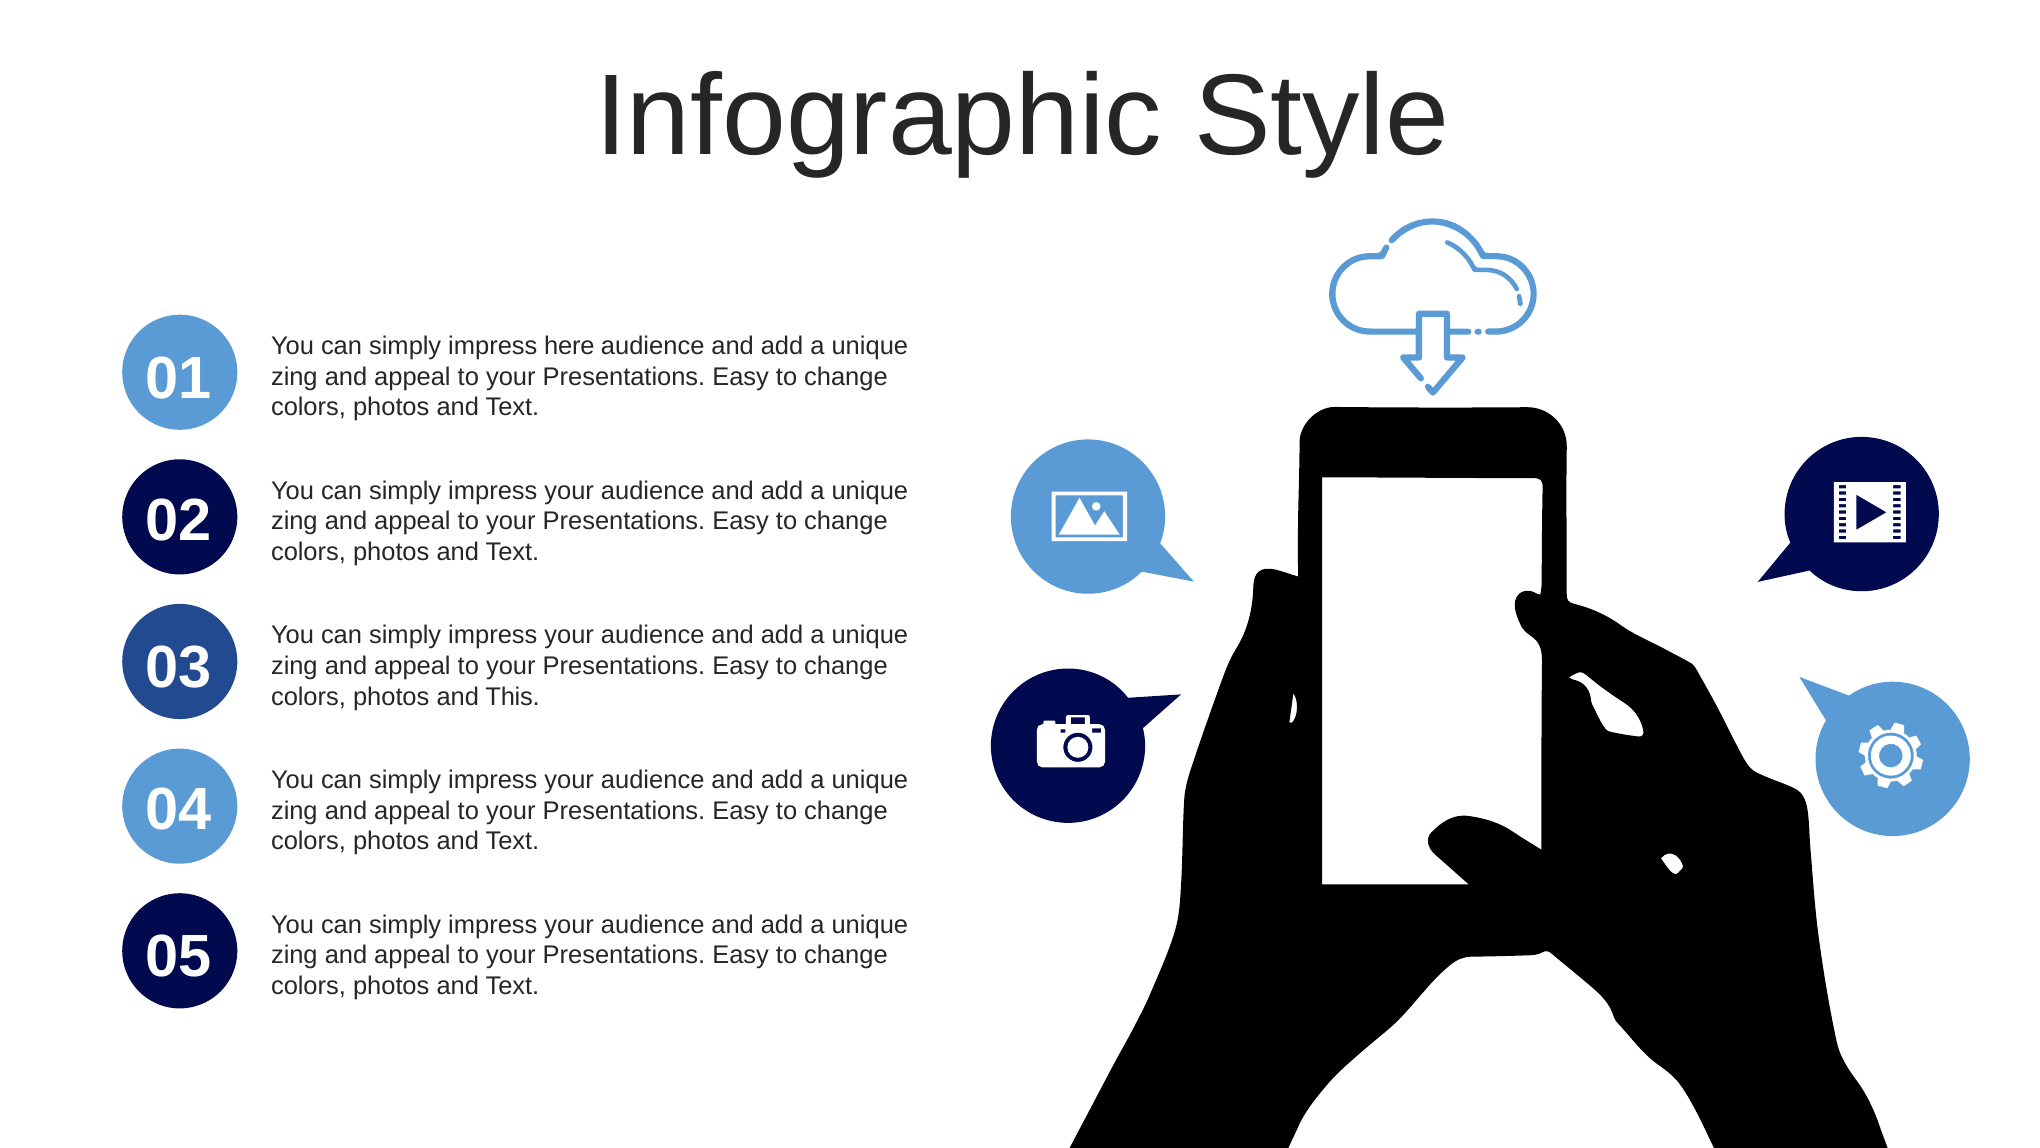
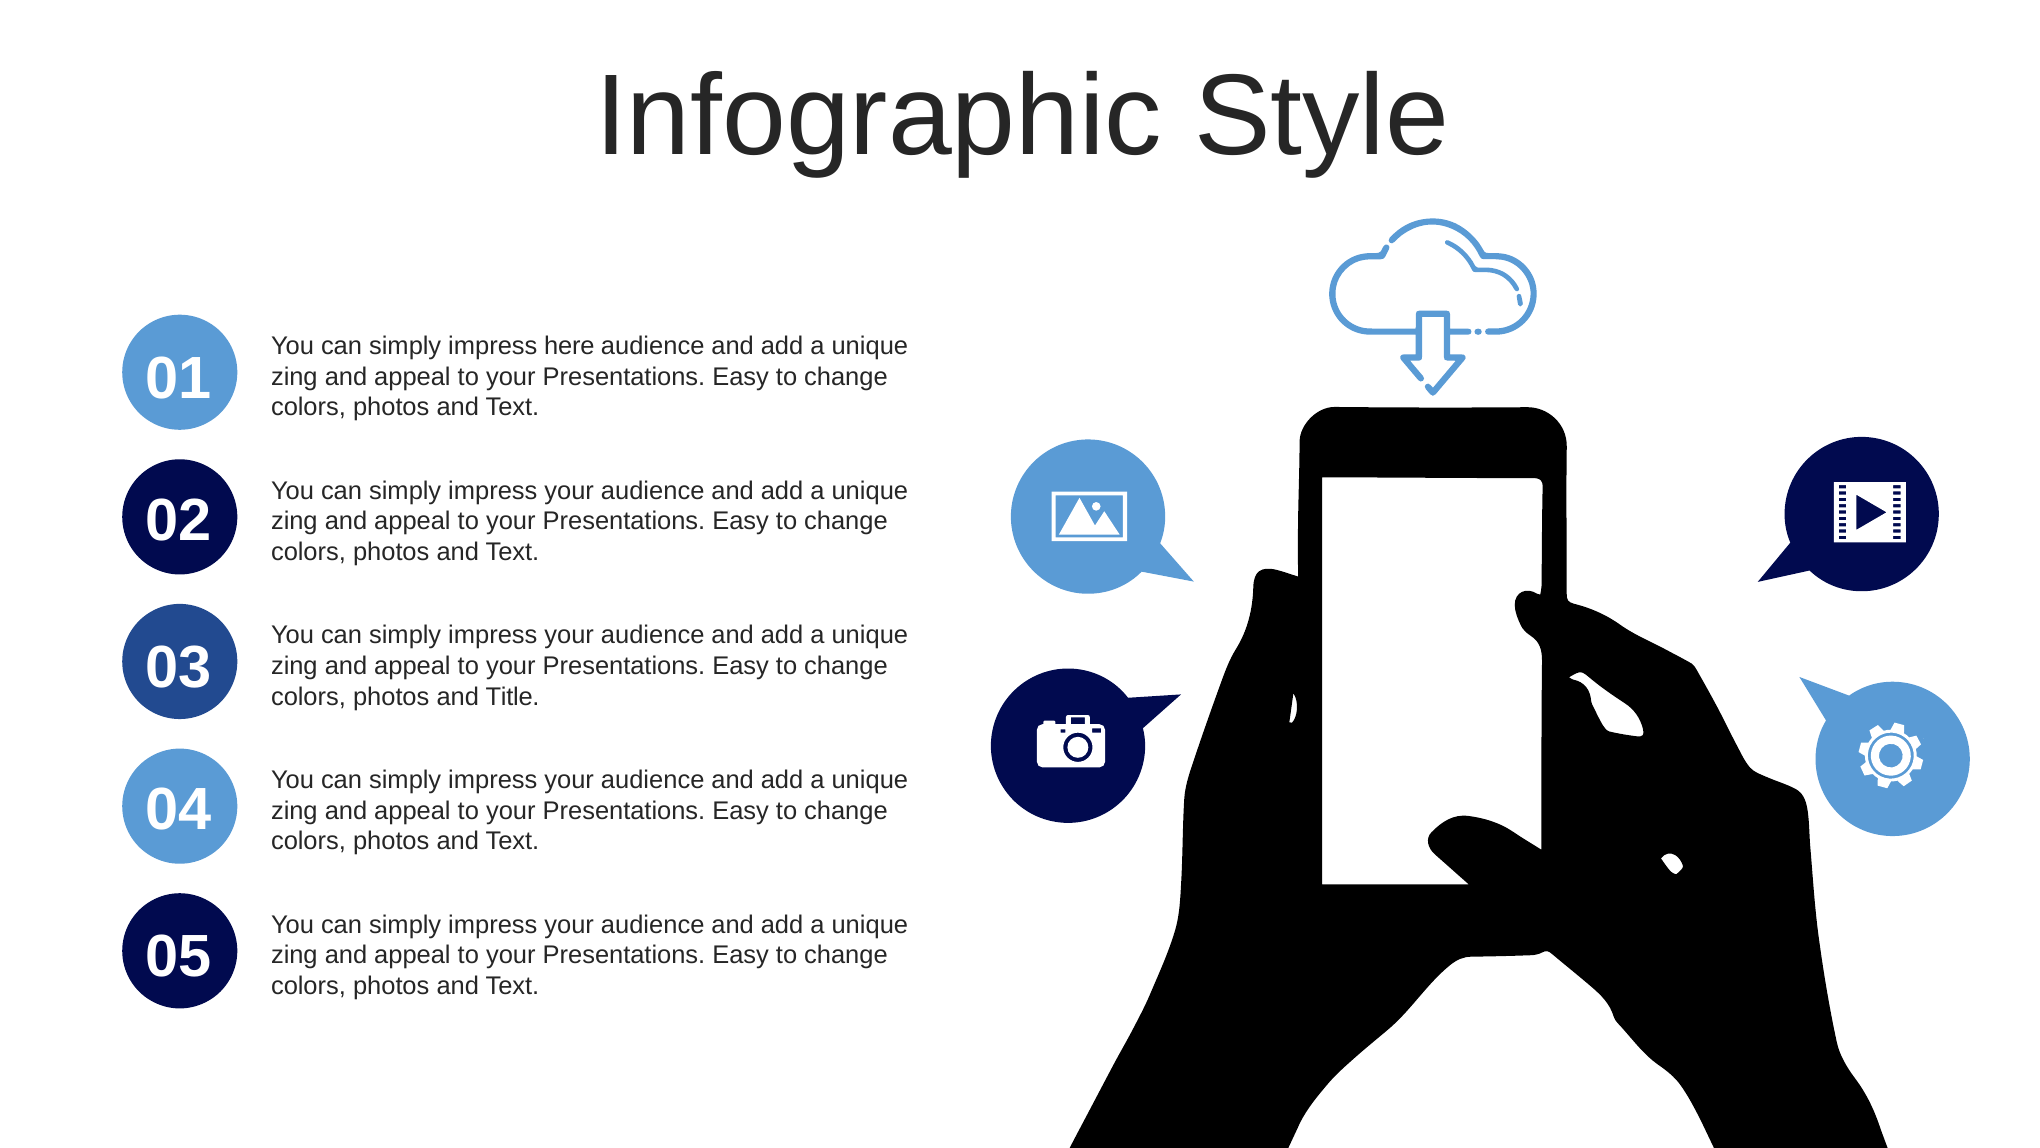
This: This -> Title (513, 696)
